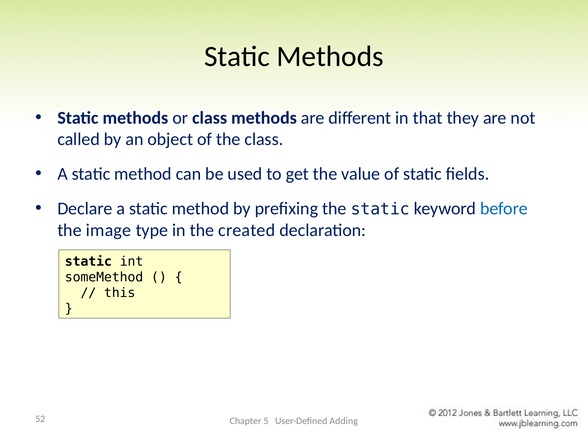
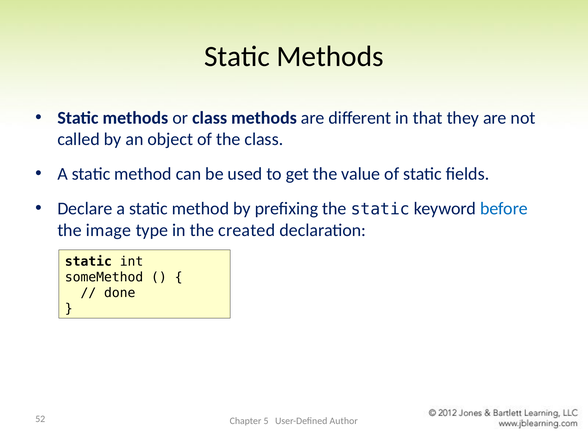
this: this -> done (120, 293)
Adding: Adding -> Author (344, 421)
